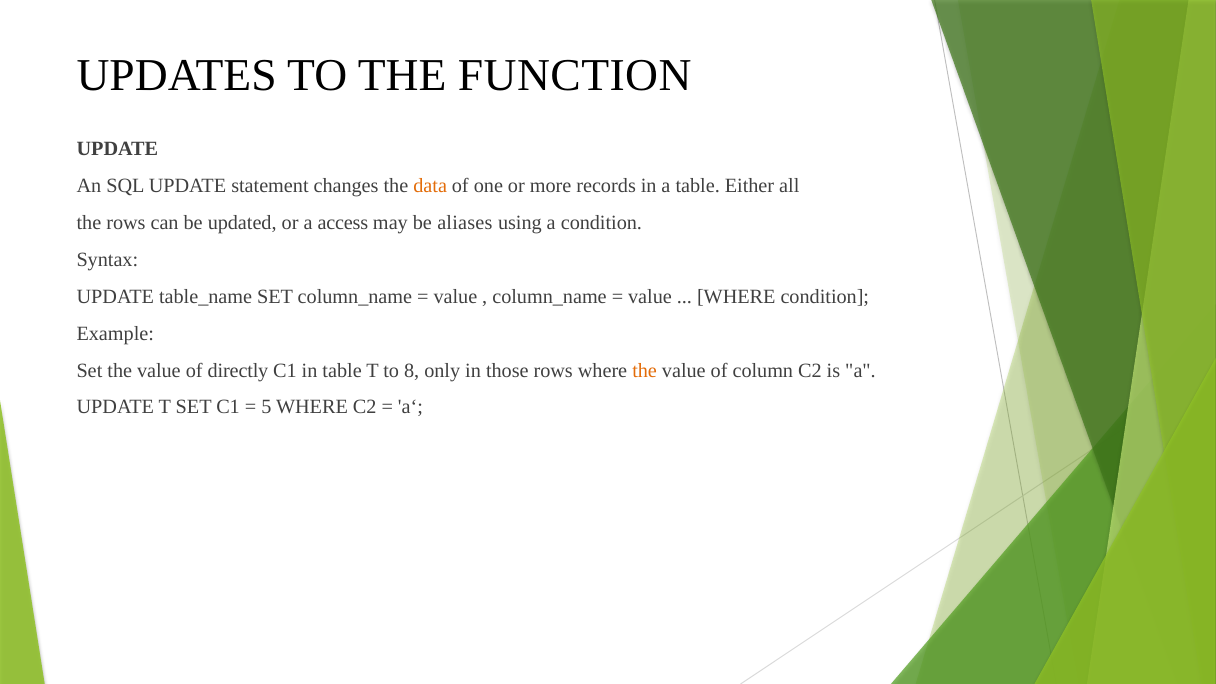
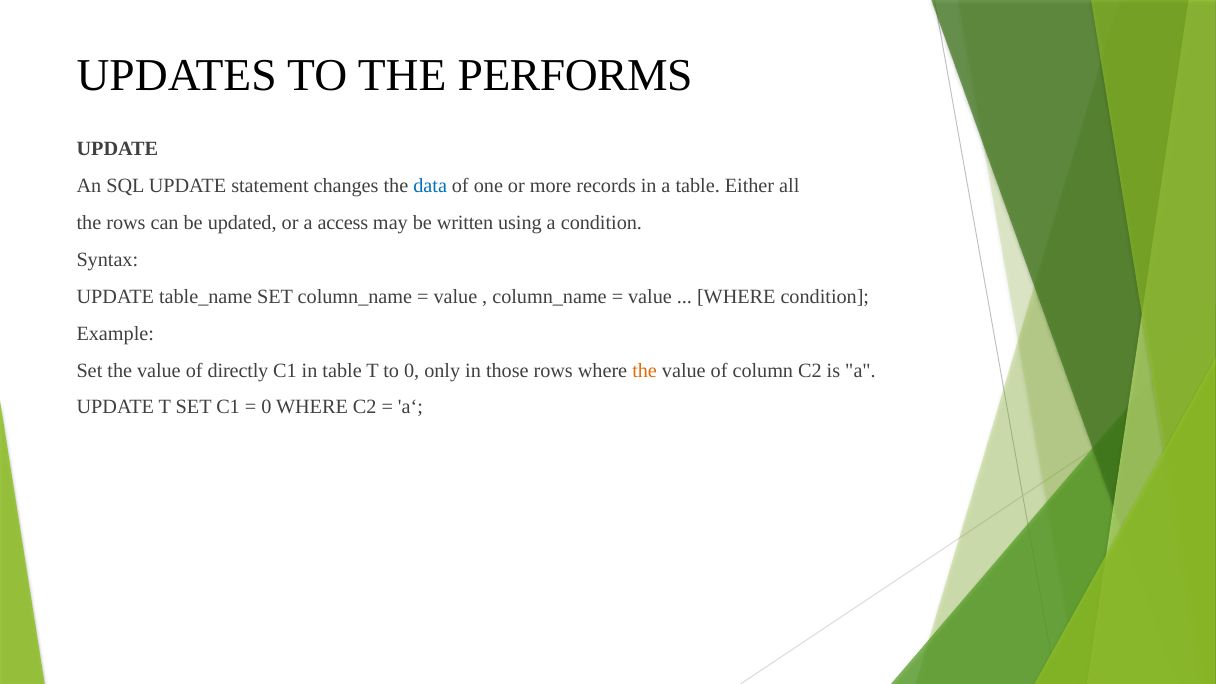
FUNCTION: FUNCTION -> PERFORMS (575, 75)
data colour: orange -> blue (430, 185)
aliases: aliases -> written (465, 222)
to 8: 8 -> 0 (412, 370)
5: 5 -> 0 (266, 407)
